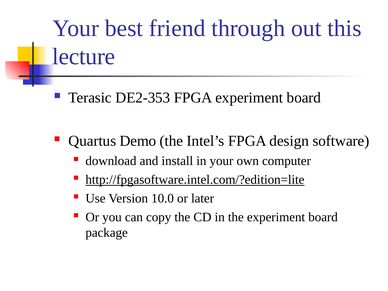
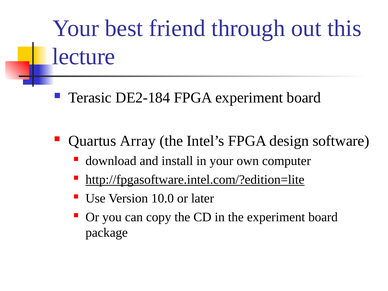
DE2-353: DE2-353 -> DE2-184 (143, 98)
Demo: Demo -> Array (138, 141)
